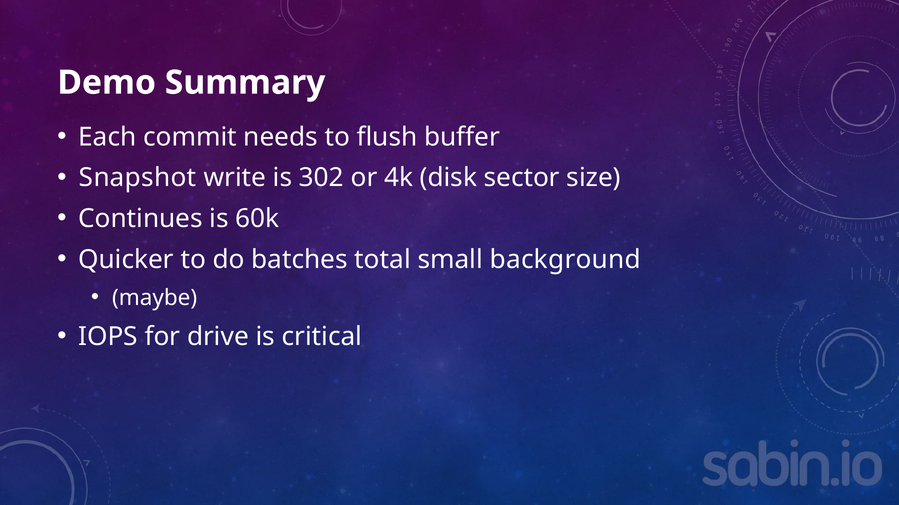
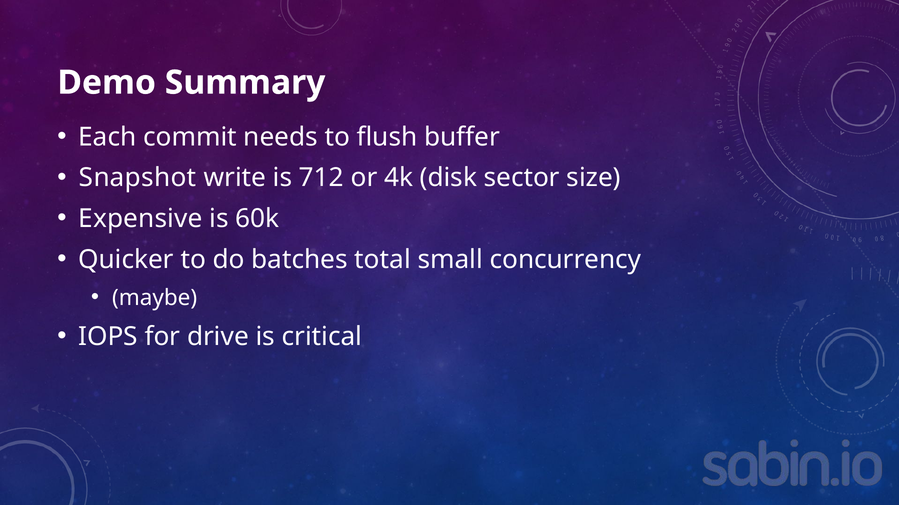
302: 302 -> 712 (321, 178)
Continues: Continues -> Expensive (140, 219)
background: background -> concurrency (565, 260)
